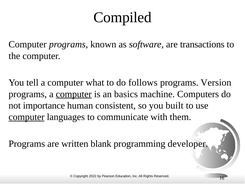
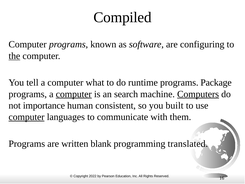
transactions: transactions -> configuring (202, 44)
the underline: none -> present (14, 56)
follows: follows -> runtime (143, 83)
Version: Version -> Package (216, 83)
basics: basics -> search (126, 94)
Computers underline: none -> present (198, 94)
developer: developer -> translated (188, 144)
